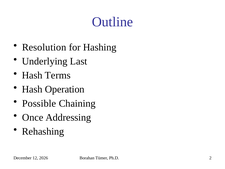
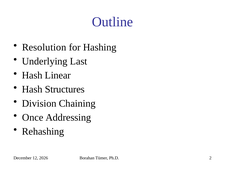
Terms: Terms -> Linear (58, 75)
Operation: Operation -> Structures (65, 89)
Possible: Possible -> Division (39, 103)
